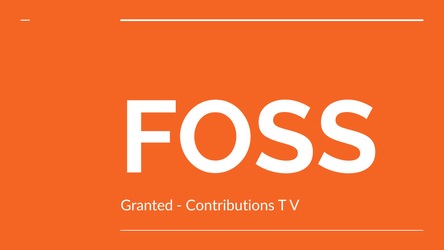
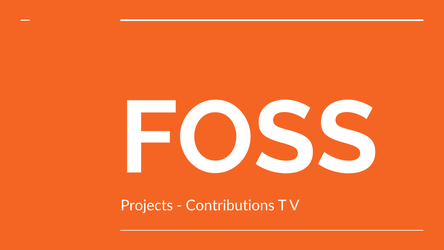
Granted: Granted -> Projects (147, 205)
